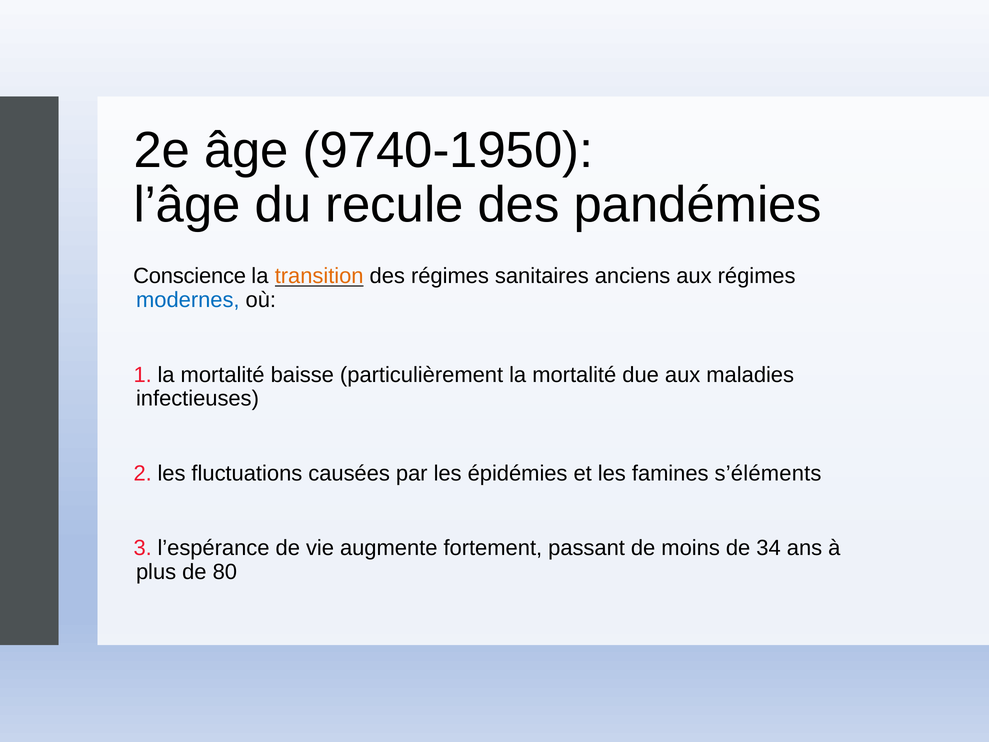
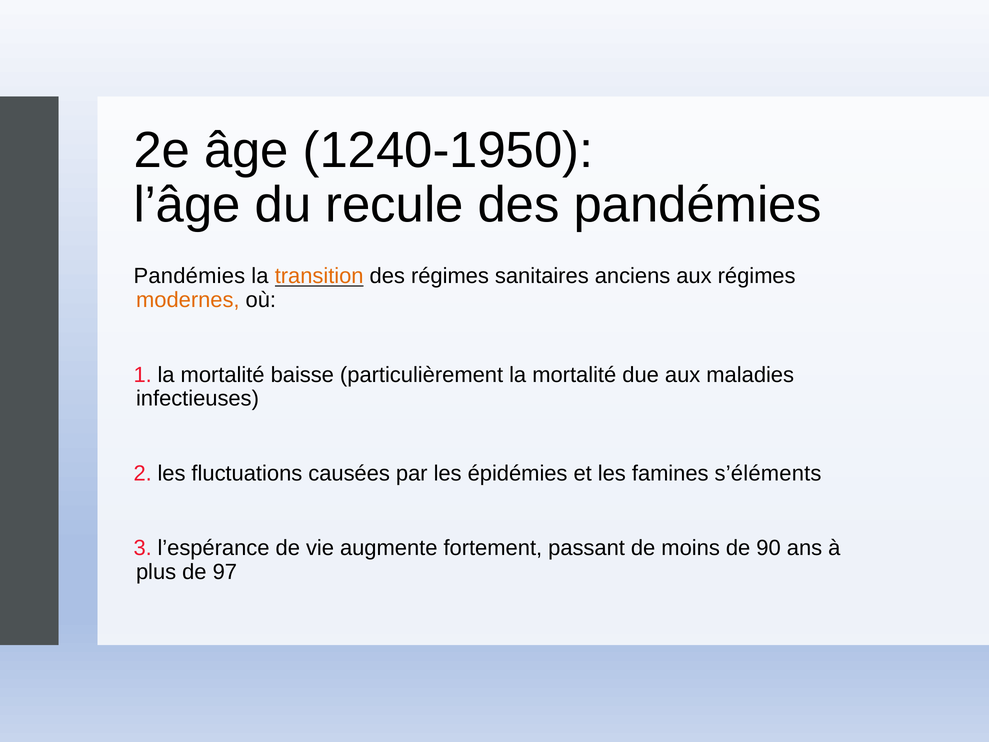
9740-1950: 9740-1950 -> 1240-1950 (448, 150)
Conscience: Conscience -> Pandémies (189, 276)
modernes colour: blue -> orange (188, 300)
34: 34 -> 90 (769, 548)
80: 80 -> 97 (225, 572)
